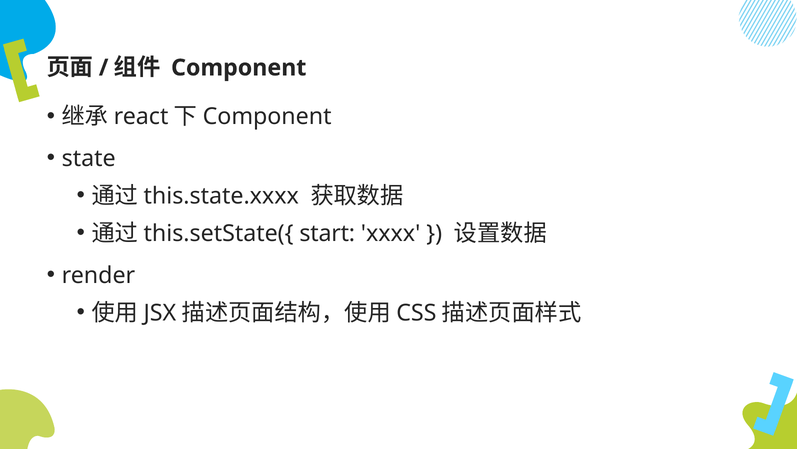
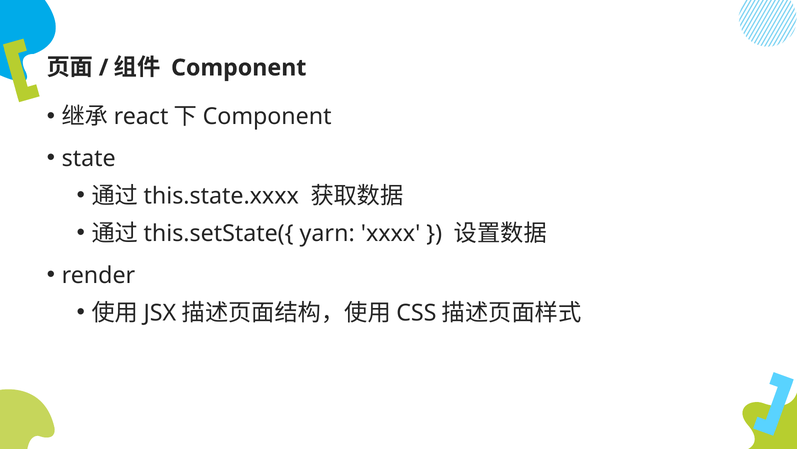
start: start -> yarn (327, 233)
